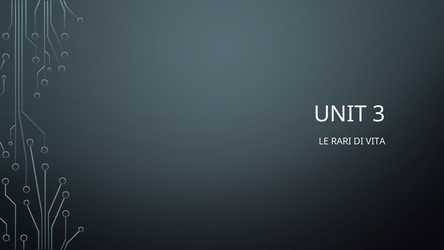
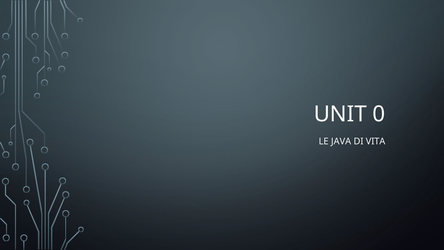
3: 3 -> 0 (379, 114)
RARI: RARI -> JAVA (341, 141)
